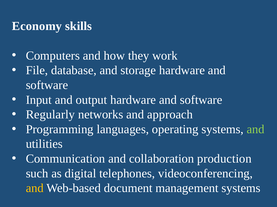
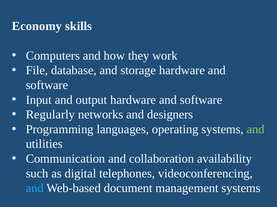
approach: approach -> designers (170, 115)
production: production -> availability (224, 159)
and colour: yellow -> light blue (35, 189)
